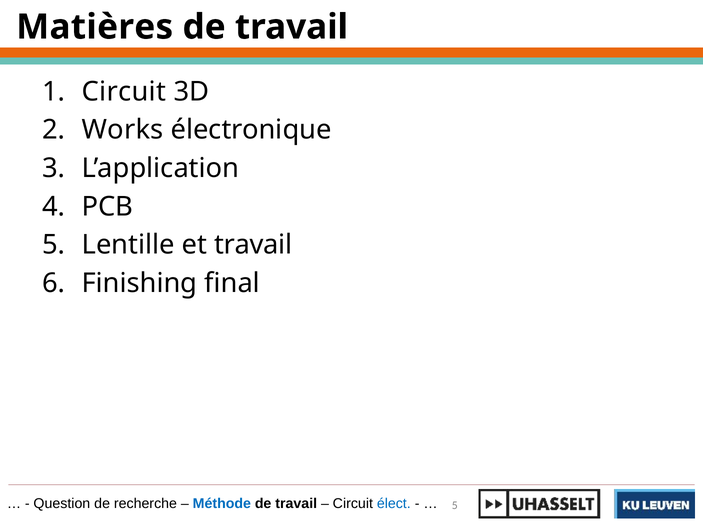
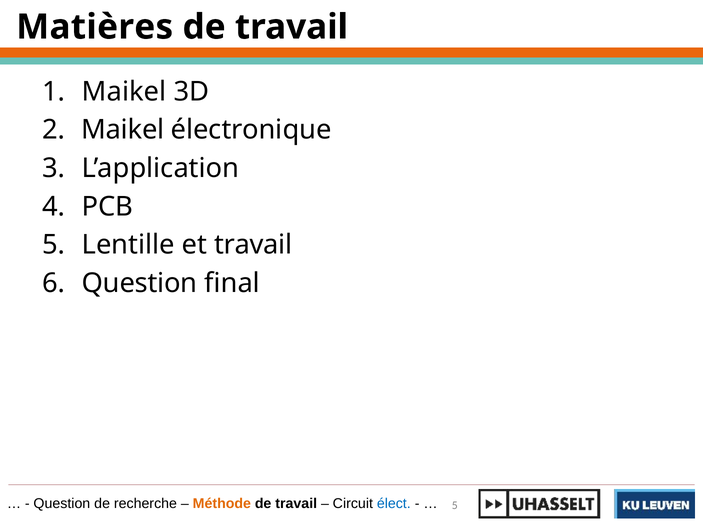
Circuit: Circuit -> Maikel (124, 92)
Works: Works -> Maikel (123, 130)
Finishing: Finishing -> Question (140, 283)
Méthode colour: blue -> orange (222, 504)
